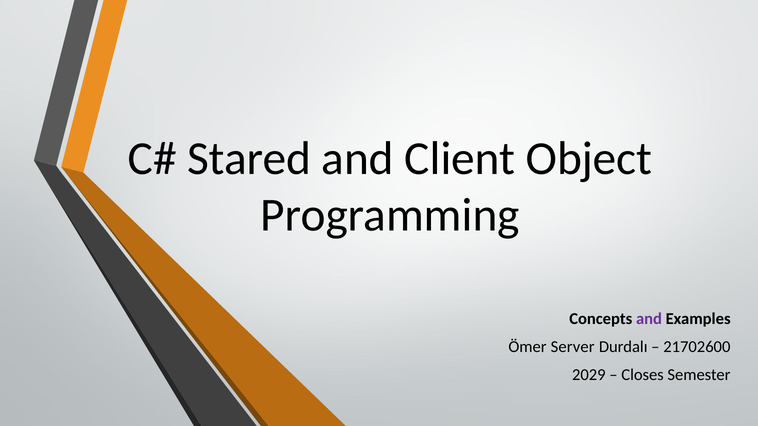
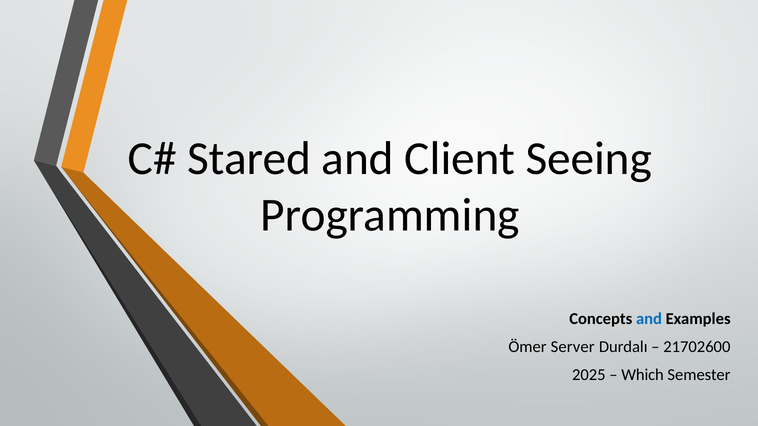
Object: Object -> Seeing (589, 159)
and colour: purple -> blue (649, 319)
2029: 2029 -> 2025 (589, 375)
Closes: Closes -> Which (643, 375)
